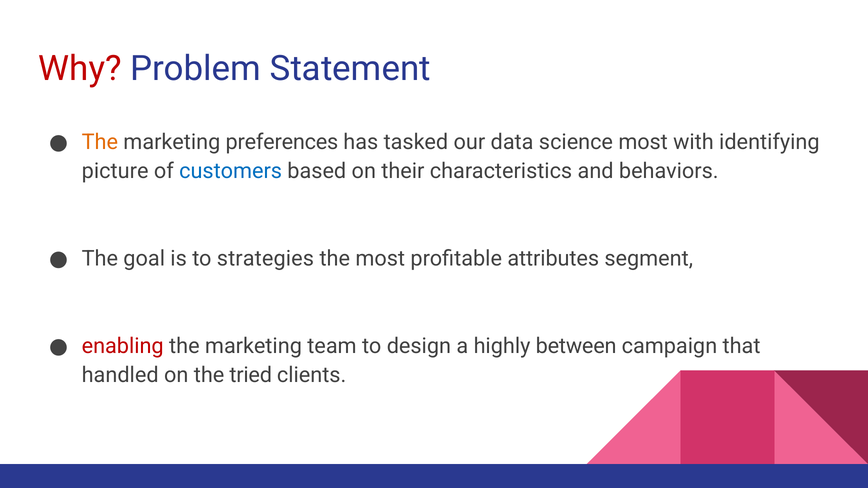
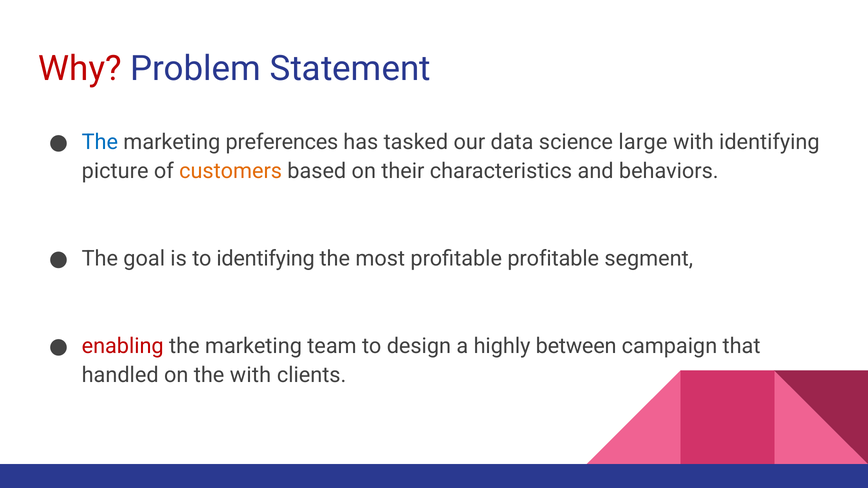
The colour: orange -> blue (100, 142)
science most: most -> large (643, 142)
customers colour: blue -> orange (231, 171)
to strategies: strategies -> identifying (266, 259)
profitable attributes: attributes -> profitable (553, 259)
the tried: tried -> with (250, 375)
